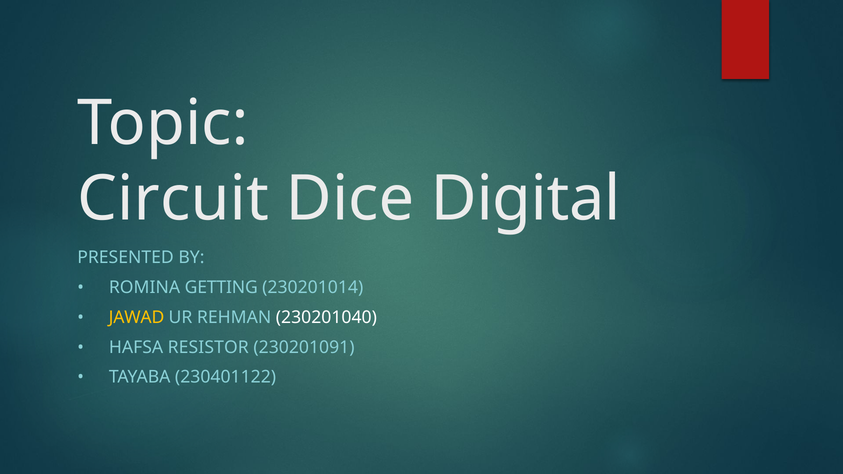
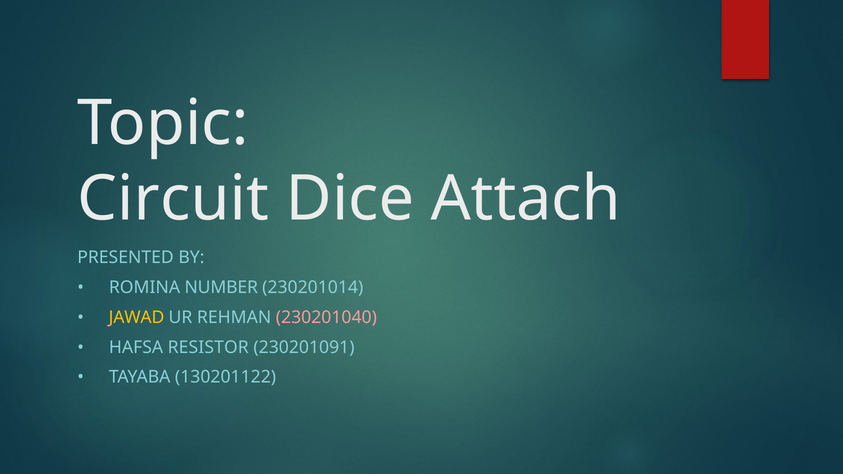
Digital: Digital -> Attach (526, 199)
GETTING: GETTING -> NUMBER (221, 288)
230201040 colour: white -> pink (326, 318)
230401122: 230401122 -> 130201122 (226, 377)
